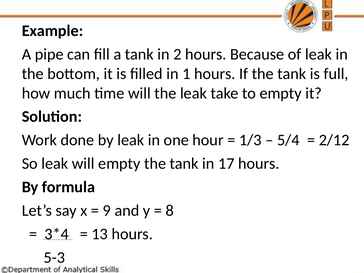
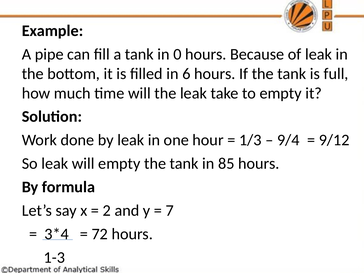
2: 2 -> 0 (177, 54)
1: 1 -> 6 (186, 74)
5/4: 5/4 -> 9/4 (288, 140)
2/12: 2/12 -> 9/12 (334, 140)
17: 17 -> 85 (226, 164)
9: 9 -> 2 (107, 211)
8: 8 -> 7 (170, 211)
13: 13 -> 72 (100, 234)
5-3: 5-3 -> 1-3 (54, 257)
